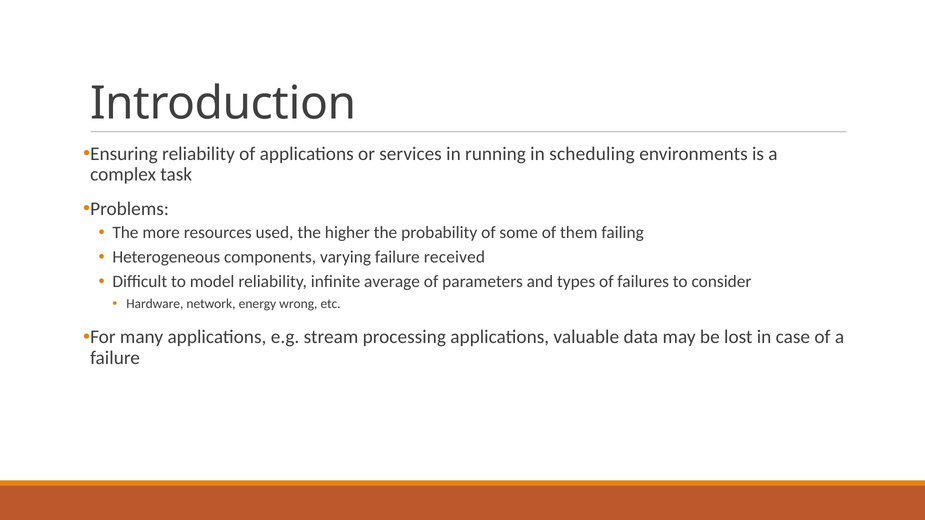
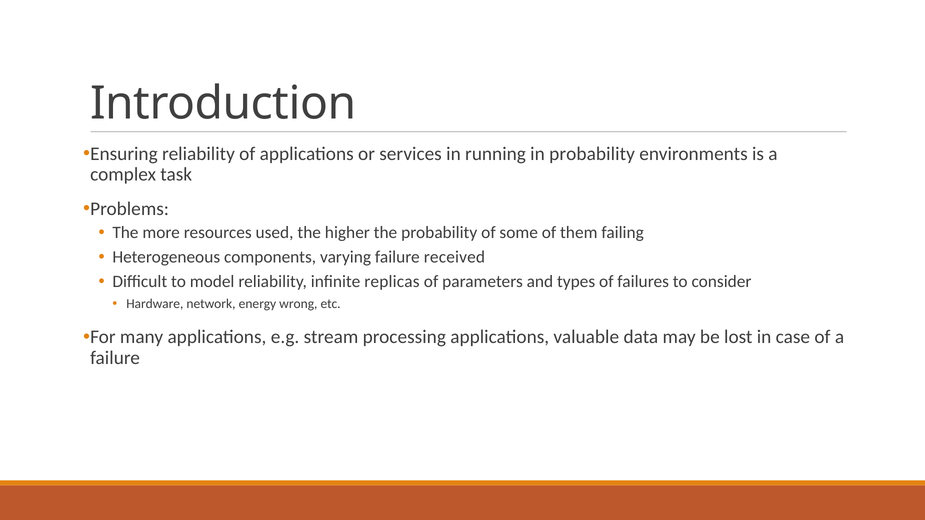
in scheduling: scheduling -> probability (592, 154)
average: average -> replicas (392, 282)
